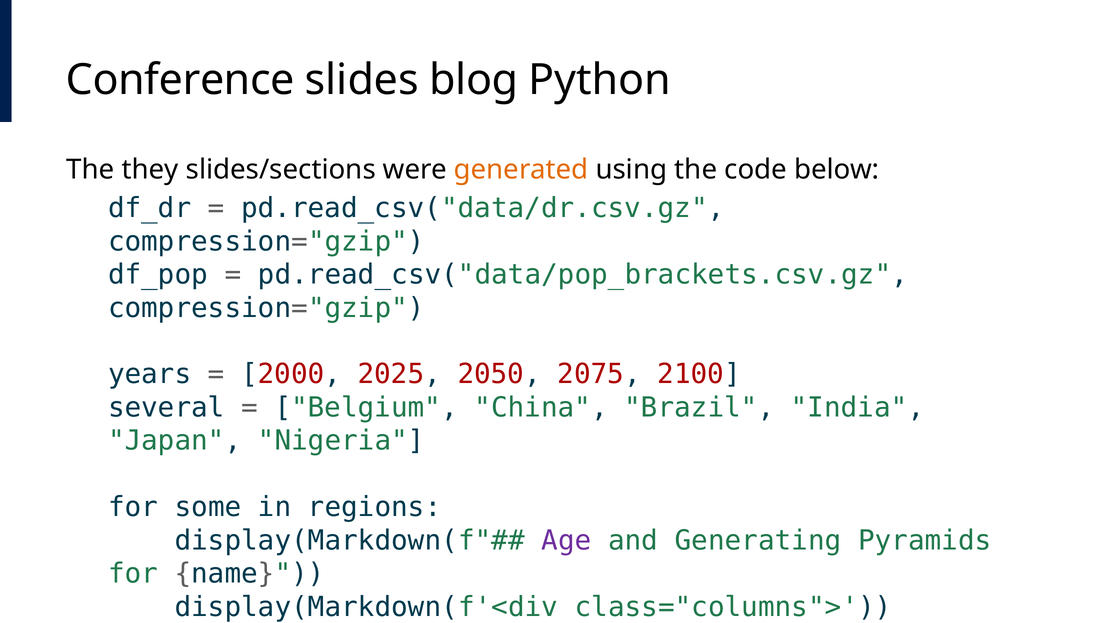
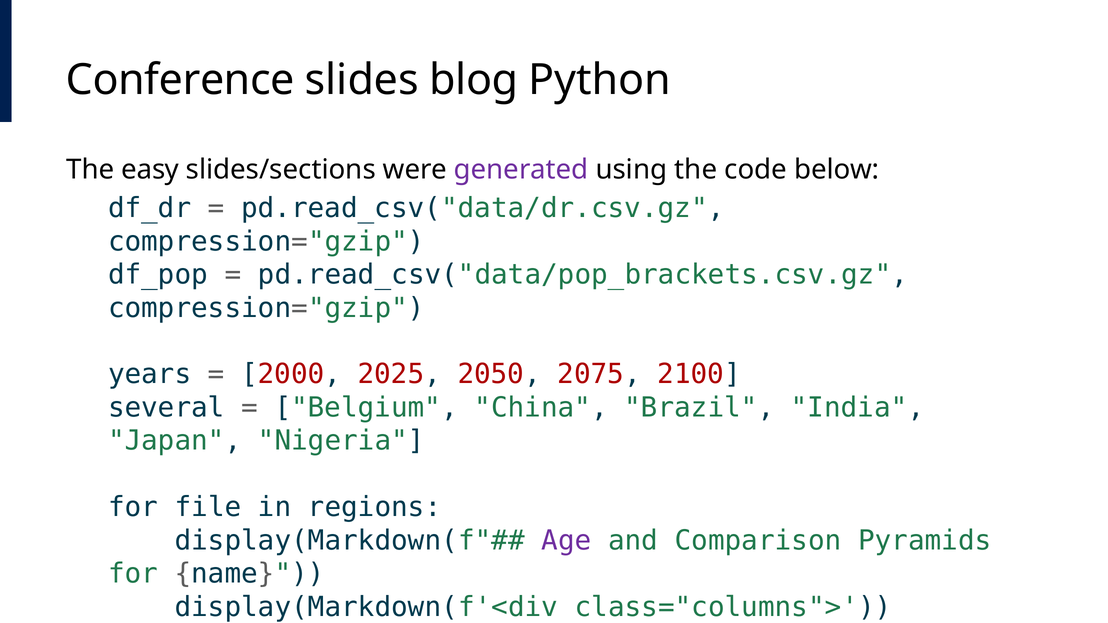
they: they -> easy (150, 170)
generated colour: orange -> purple (521, 170)
some: some -> file (208, 507)
Generating: Generating -> Comparison (758, 541)
